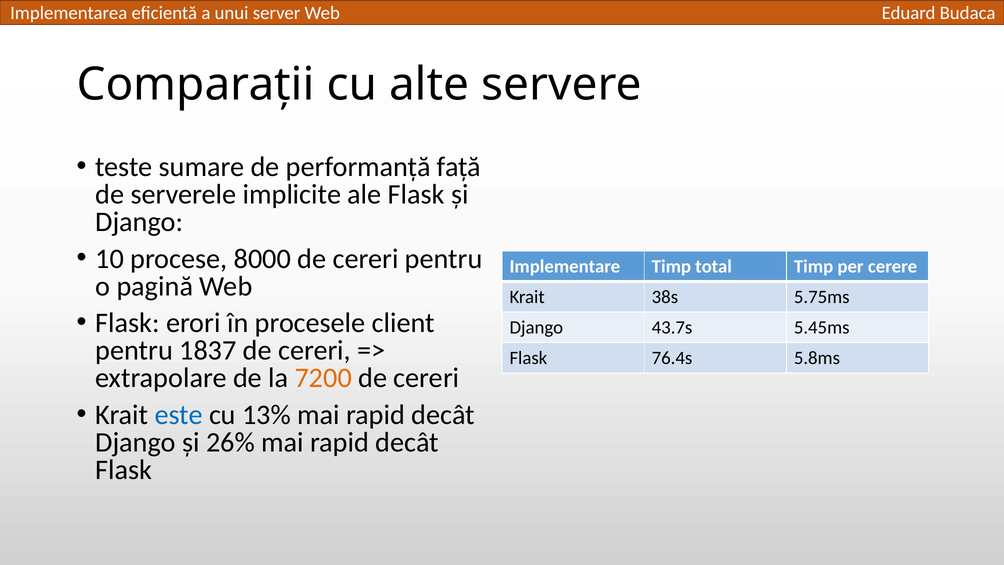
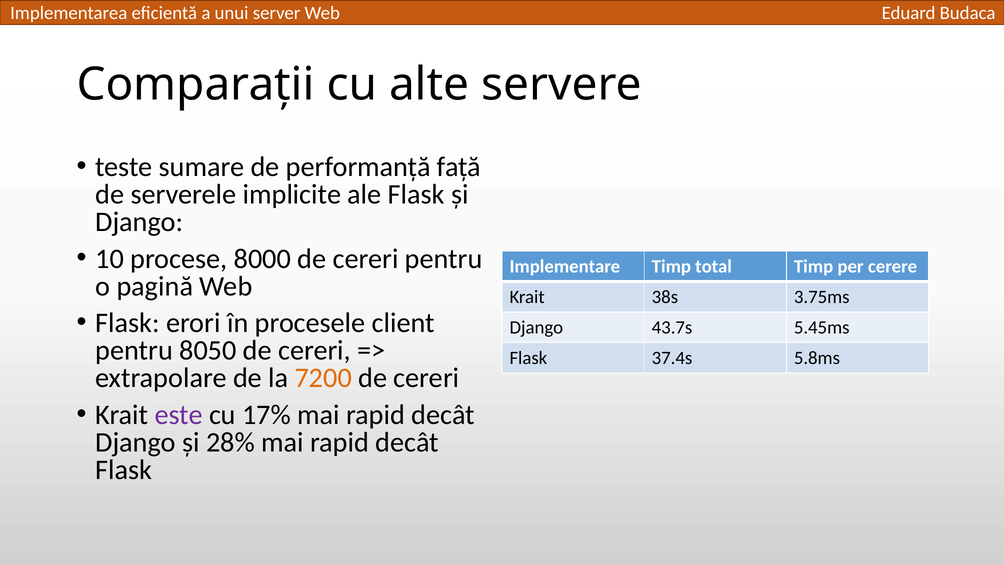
5.75ms: 5.75ms -> 3.75ms (822, 297)
1837: 1837 -> 8050 (208, 350)
76.4s: 76.4s -> 37.4s (672, 358)
este colour: blue -> purple (179, 415)
13%: 13% -> 17% (267, 415)
26%: 26% -> 28% (230, 442)
